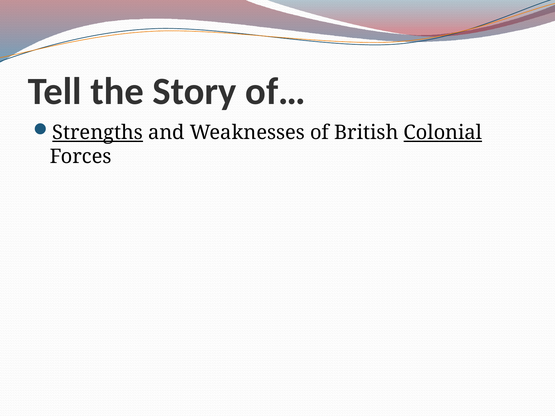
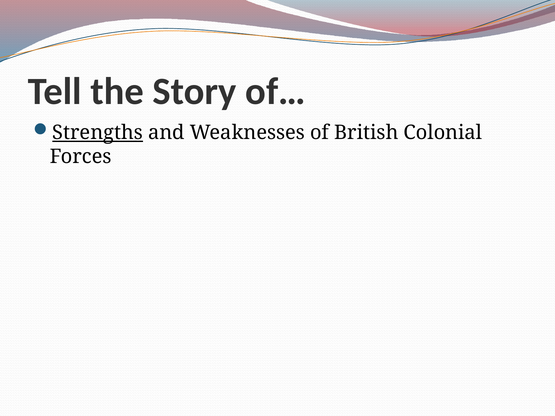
Colonial underline: present -> none (443, 133)
